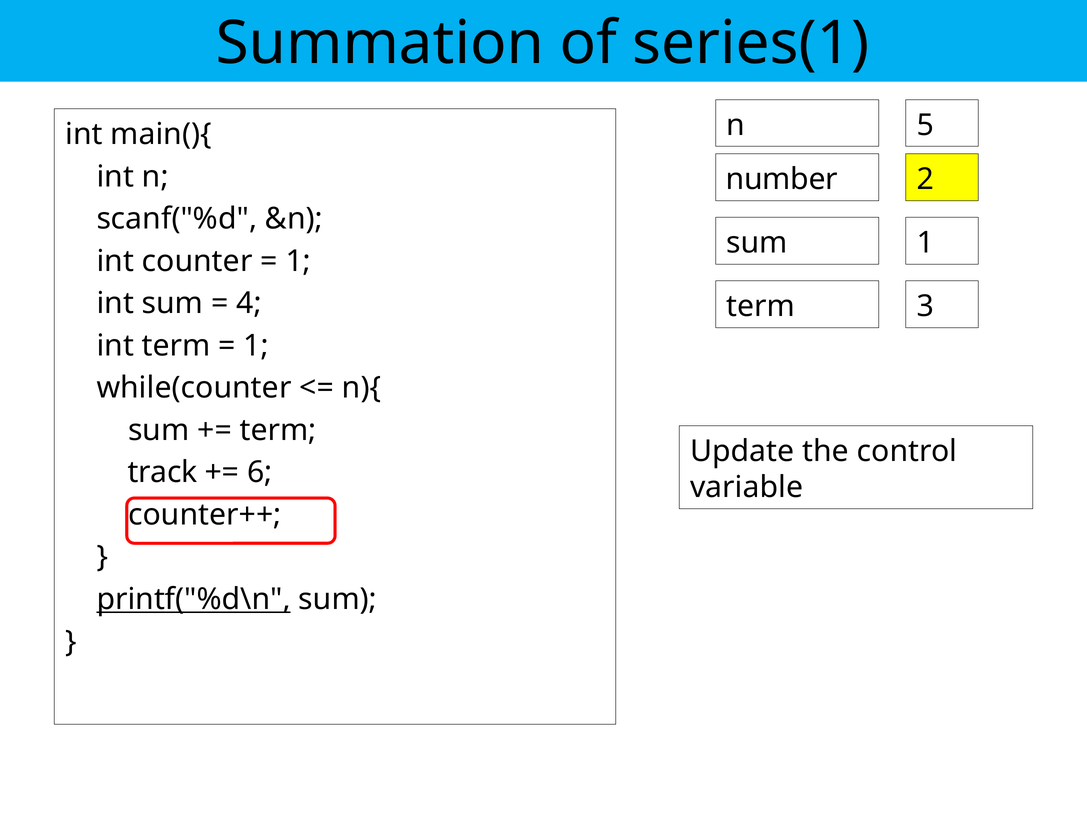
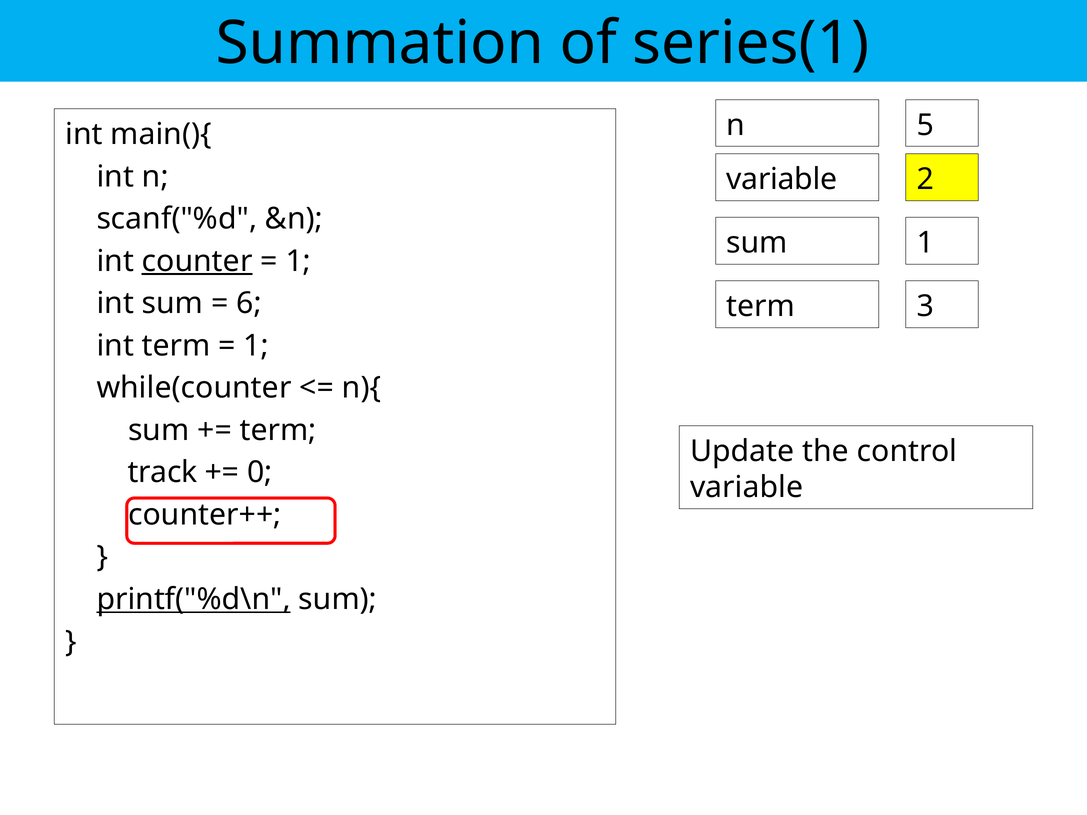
number: number -> variable (782, 180)
counter underline: none -> present (197, 261)
4: 4 -> 6 (249, 304)
6: 6 -> 0 (260, 473)
